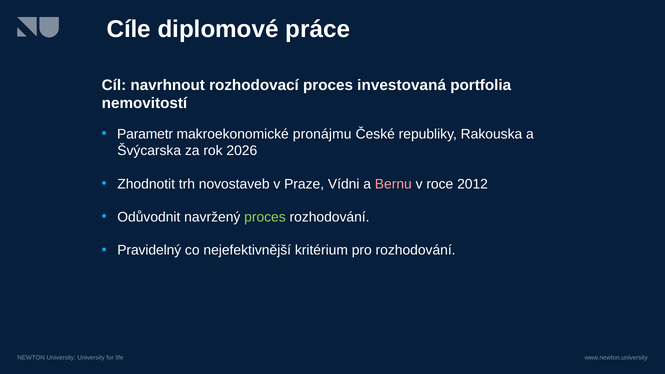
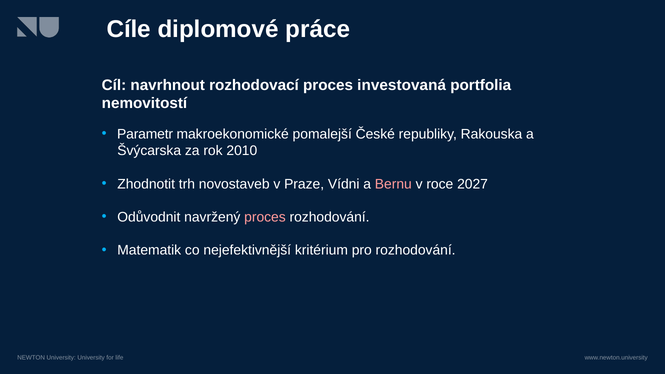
pronájmu: pronájmu -> pomalejší (322, 134)
2026: 2026 -> 2010 (242, 151)
2012: 2012 -> 2027 (473, 184)
proces colour: light green -> pink (265, 217)
Pravidelný: Pravidelný -> Matematik (149, 250)
